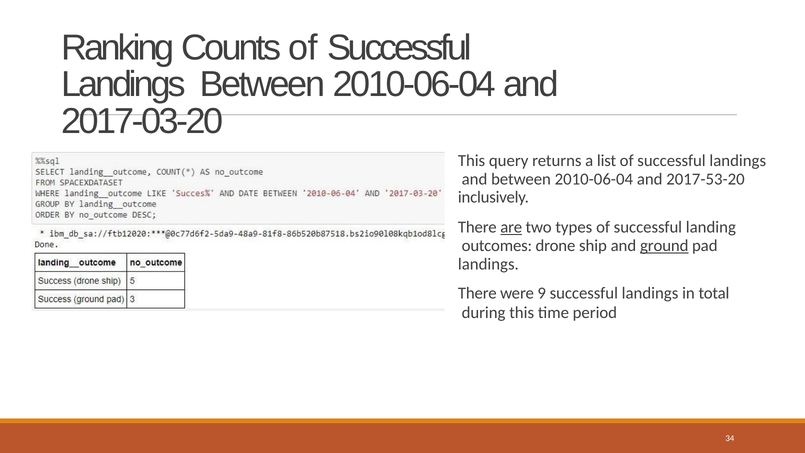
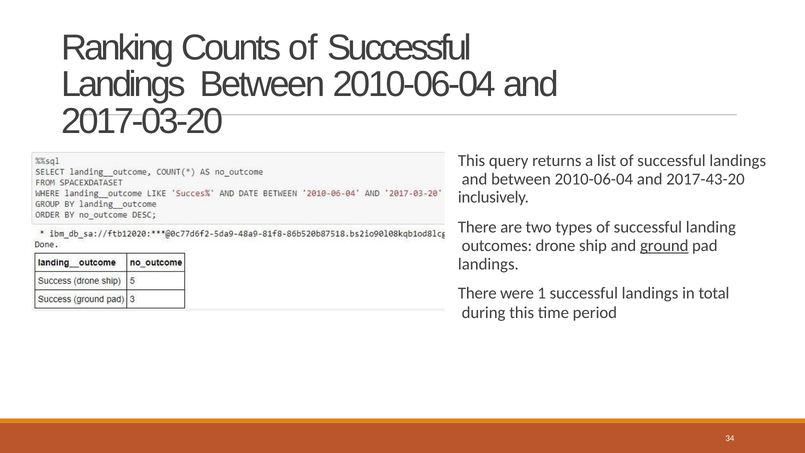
2017-53-20: 2017-53-20 -> 2017-43-20 (706, 179)
are underline: present -> none (511, 227)
9: 9 -> 1 (542, 293)
